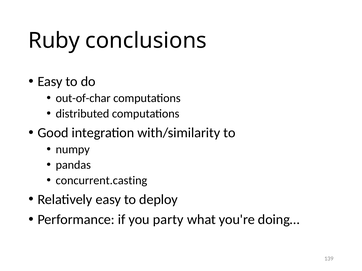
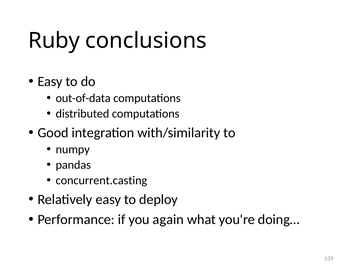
out-of-char: out-of-char -> out-of-data (83, 98)
party: party -> again (168, 220)
